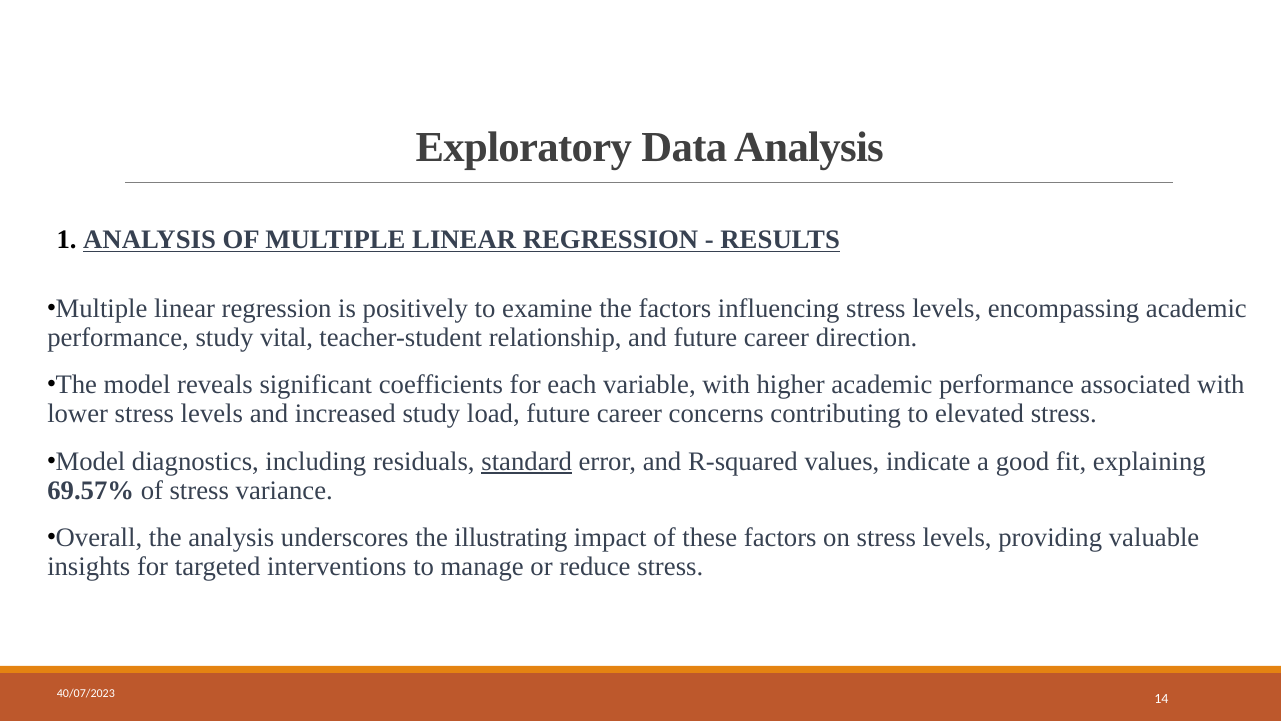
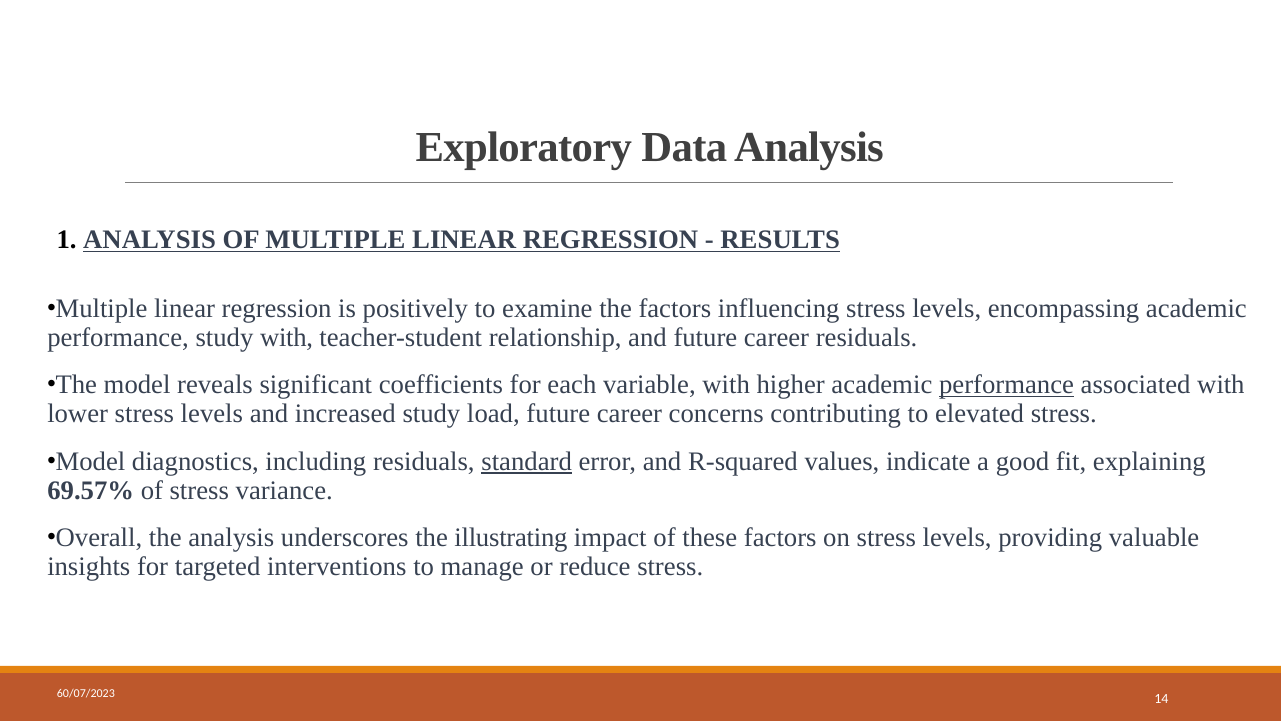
study vital: vital -> with (287, 337)
career direction: direction -> residuals (867, 337)
performance underline: none -> present (1007, 385)
40/07/2023: 40/07/2023 -> 60/07/2023 (86, 693)
